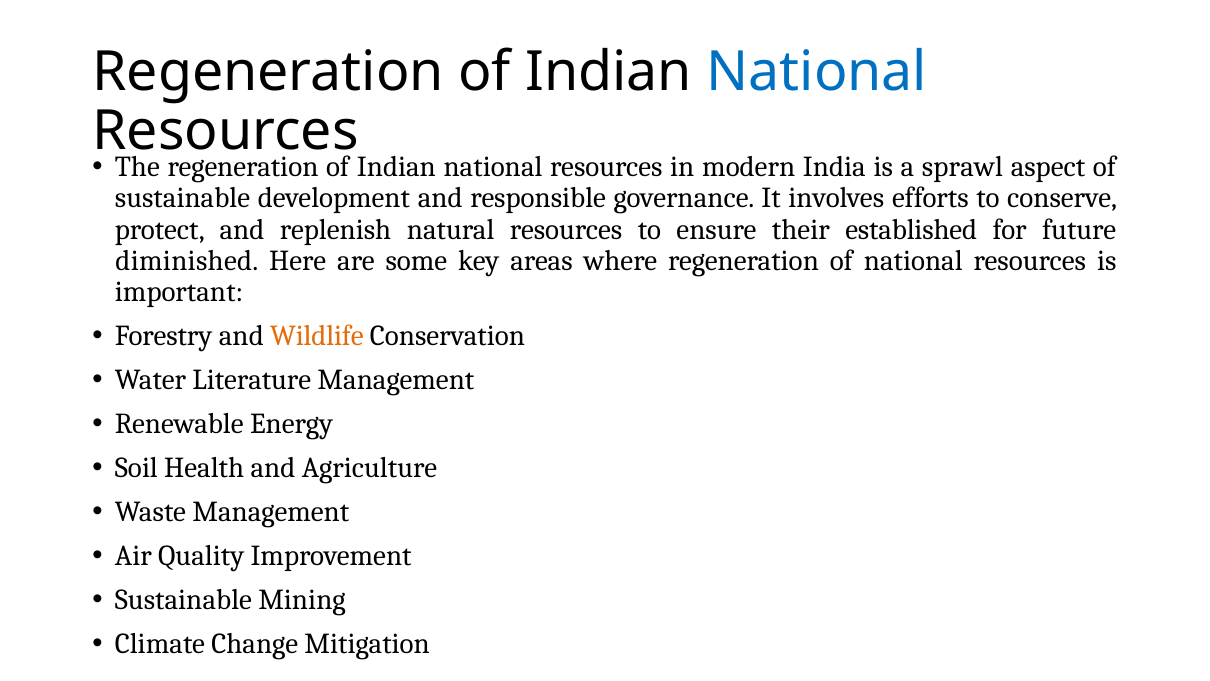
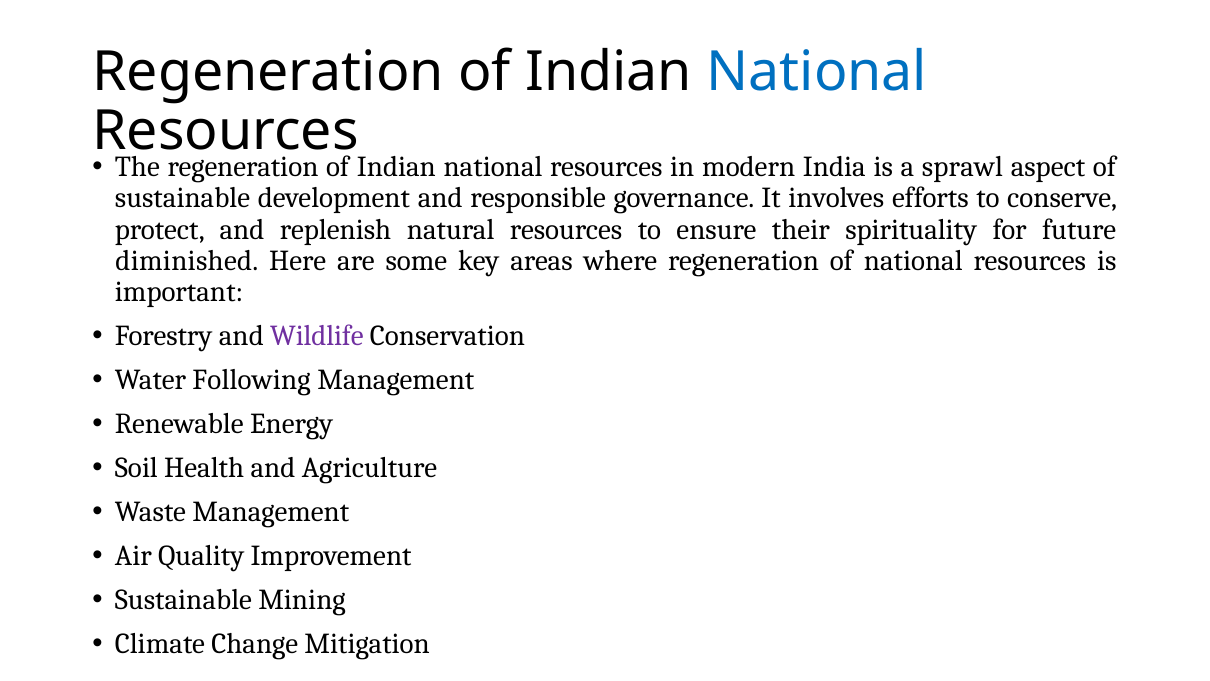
established: established -> spirituality (911, 229)
Wildlife colour: orange -> purple (317, 336)
Literature: Literature -> Following (252, 380)
